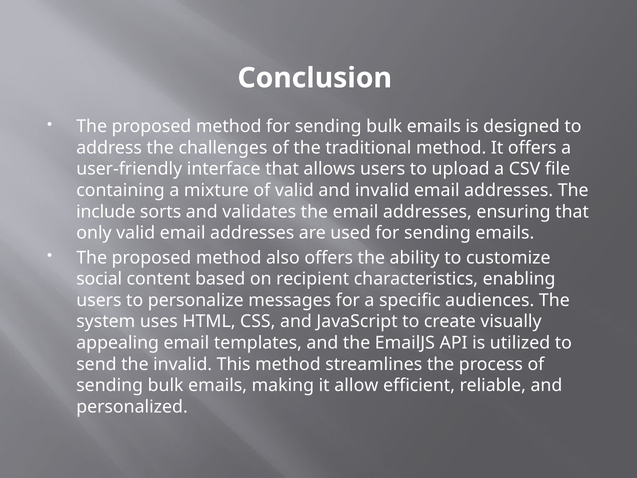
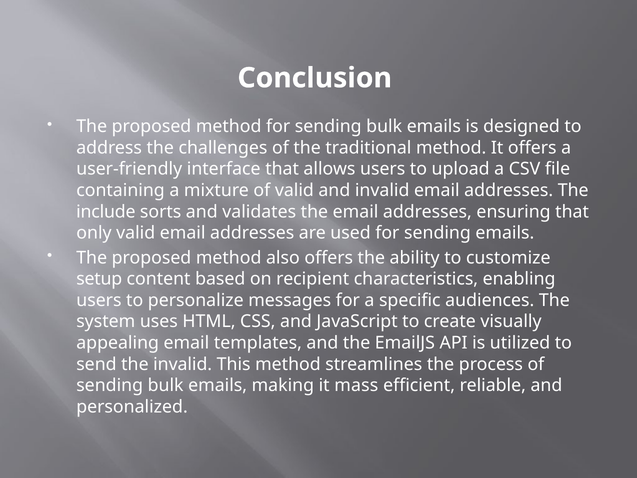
social: social -> setup (99, 279)
allow: allow -> mass (356, 385)
